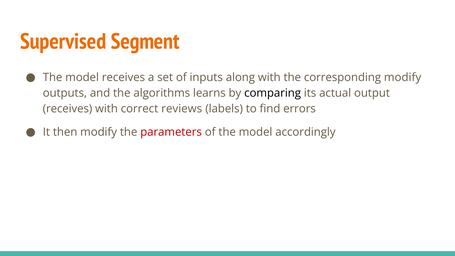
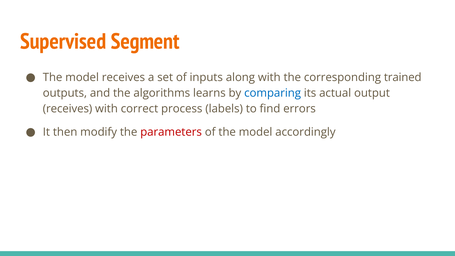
corresponding modify: modify -> trained (403, 77)
comparing colour: black -> blue (273, 93)
reviews: reviews -> process (182, 109)
